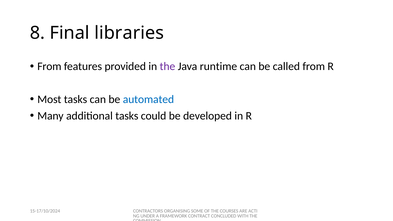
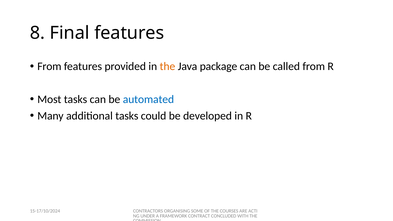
Final libraries: libraries -> features (129, 33)
the colour: purple -> orange (167, 66)
runtime: runtime -> package (219, 66)
